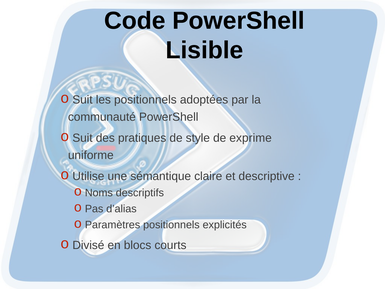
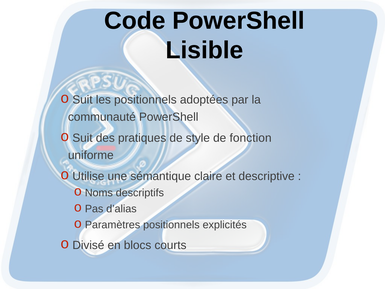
exprime: exprime -> fonction (251, 138)
